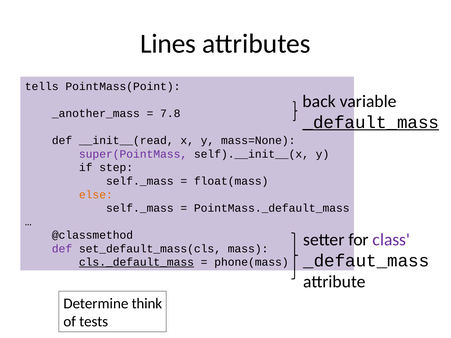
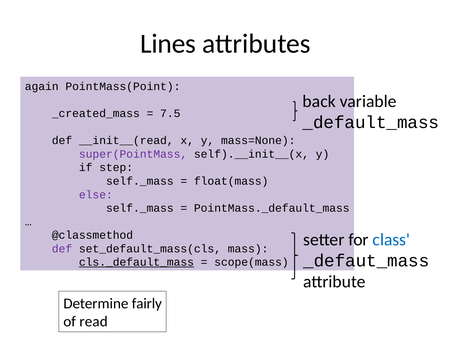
tells: tells -> again (42, 87)
_another_mass: _another_mass -> _created_mass (96, 114)
7.8: 7.8 -> 7.5 (170, 114)
_default_mass underline: present -> none (371, 122)
else colour: orange -> purple (96, 195)
class colour: purple -> blue (391, 240)
phone(mass: phone(mass -> scope(mass (251, 262)
think: think -> fairly (147, 304)
tests: tests -> read (94, 322)
